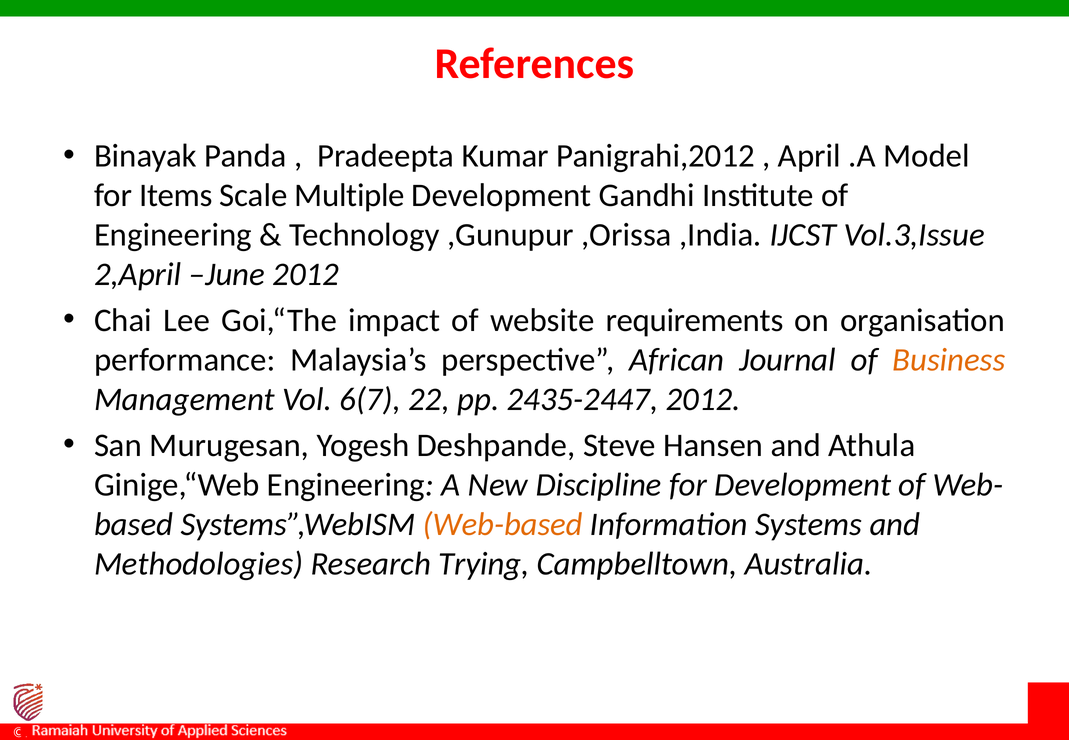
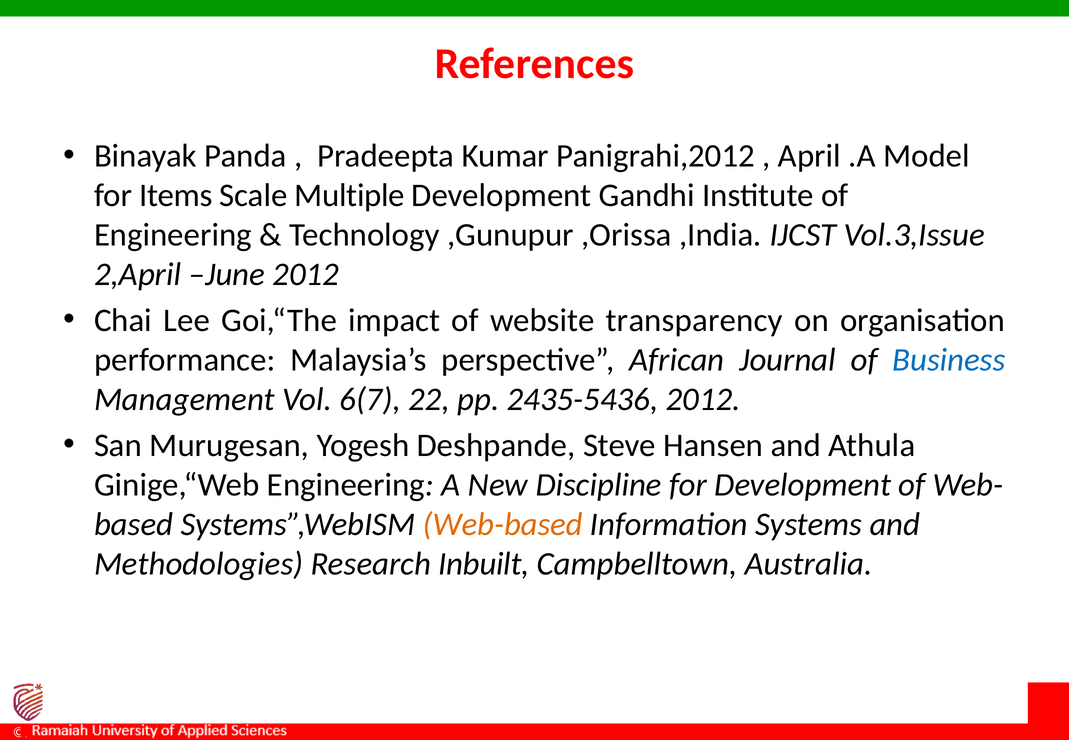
requirements: requirements -> transparency (694, 320)
Business colour: orange -> blue (949, 360)
2435-2447: 2435-2447 -> 2435-5436 (583, 399)
Trying: Trying -> Inbuilt (484, 564)
